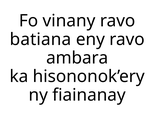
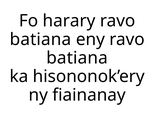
vinany: vinany -> harary (69, 21)
ambara: ambara -> batiana (77, 58)
